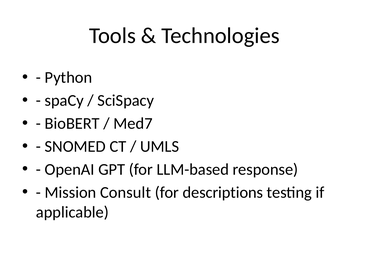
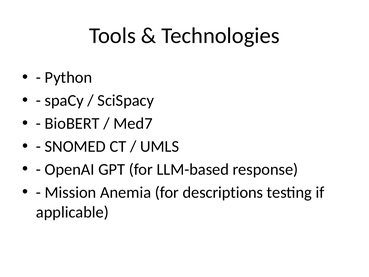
Consult: Consult -> Anemia (126, 192)
